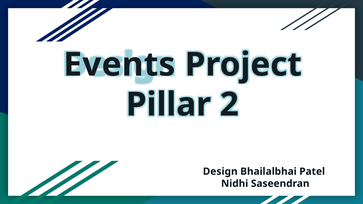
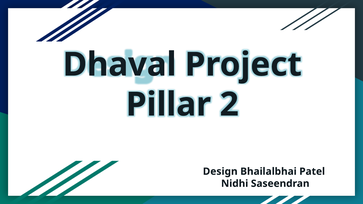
Events: Events -> Dhaval (120, 65)
